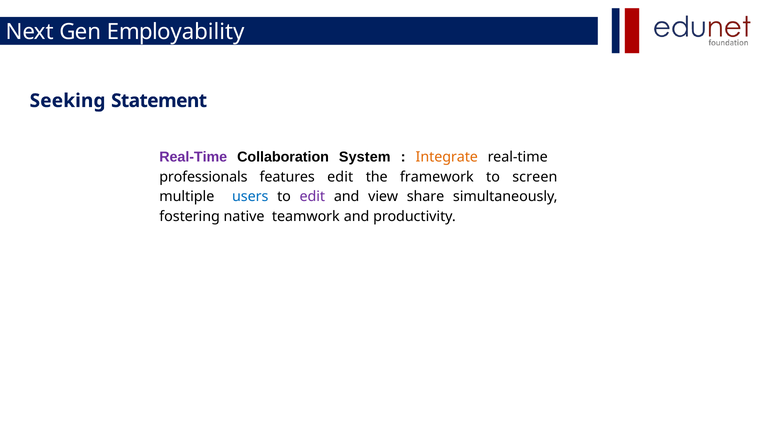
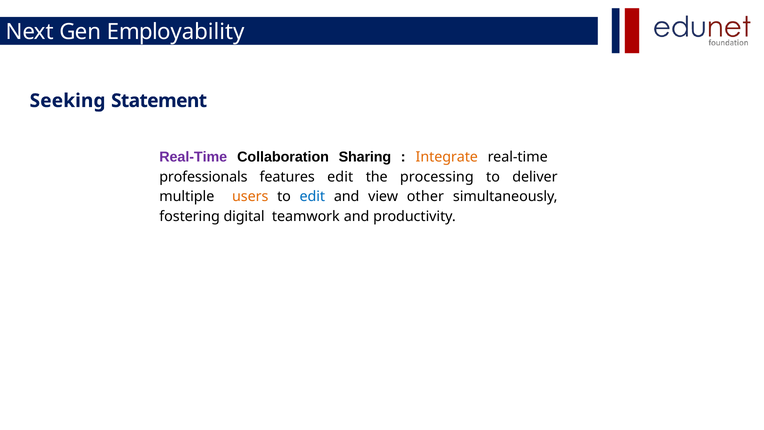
System: System -> Sharing (365, 157)
framework: framework -> processing (437, 177)
screen: screen -> deliver (535, 177)
users colour: blue -> orange (250, 197)
edit colour: purple -> blue (312, 197)
share: share -> other (425, 197)
native: native -> digital (244, 216)
